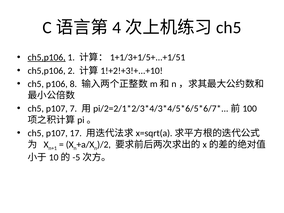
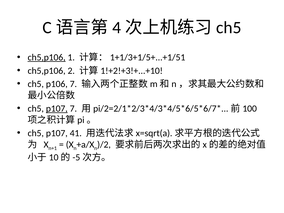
p106 8: 8 -> 7 (73, 84)
p107 underline: none -> present (57, 109)
17: 17 -> 41 (76, 133)
